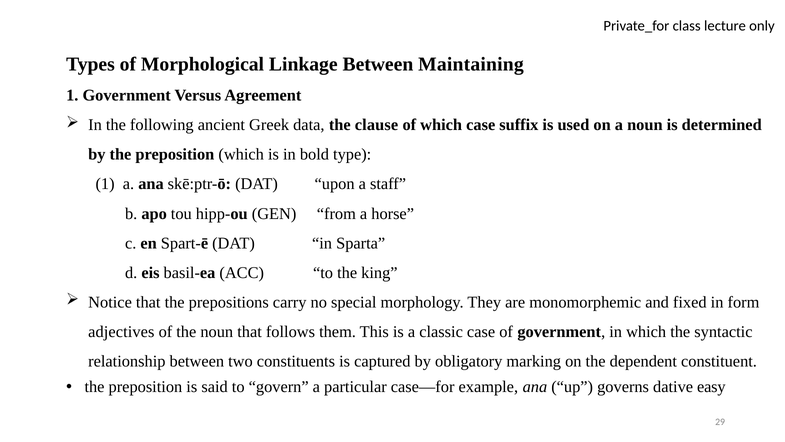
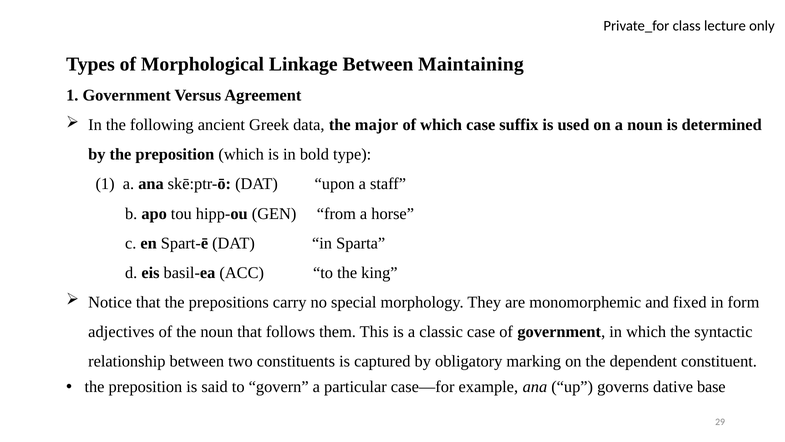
clause: clause -> major (377, 125)
easy: easy -> base (711, 386)
